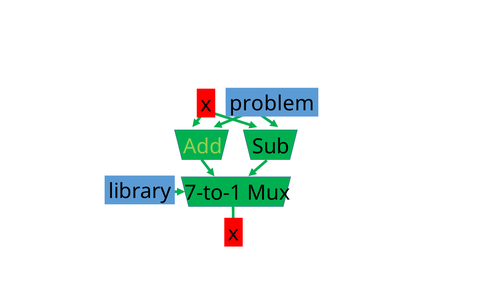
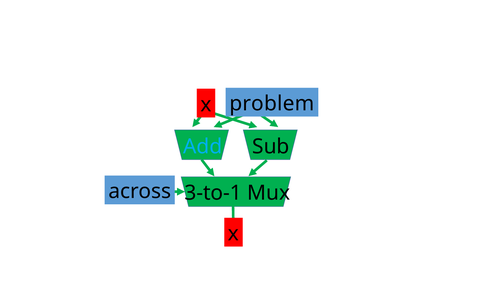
Add colour: light green -> light blue (203, 147)
library: library -> across (140, 192)
7-to-1: 7-to-1 -> 3-to-1 (213, 193)
